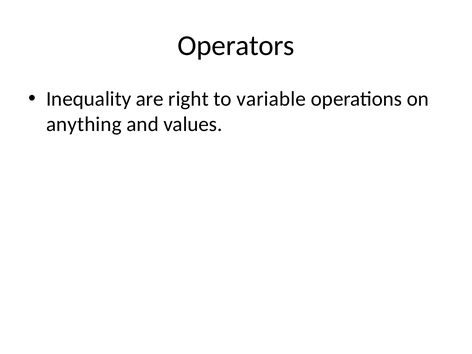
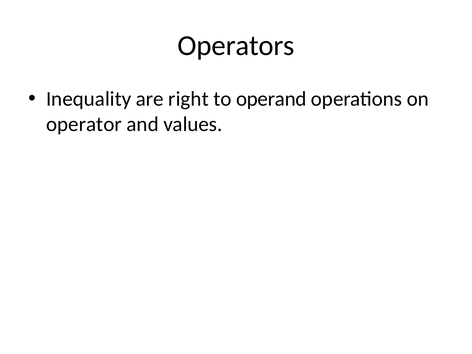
variable: variable -> operand (271, 99)
anything: anything -> operator (84, 124)
